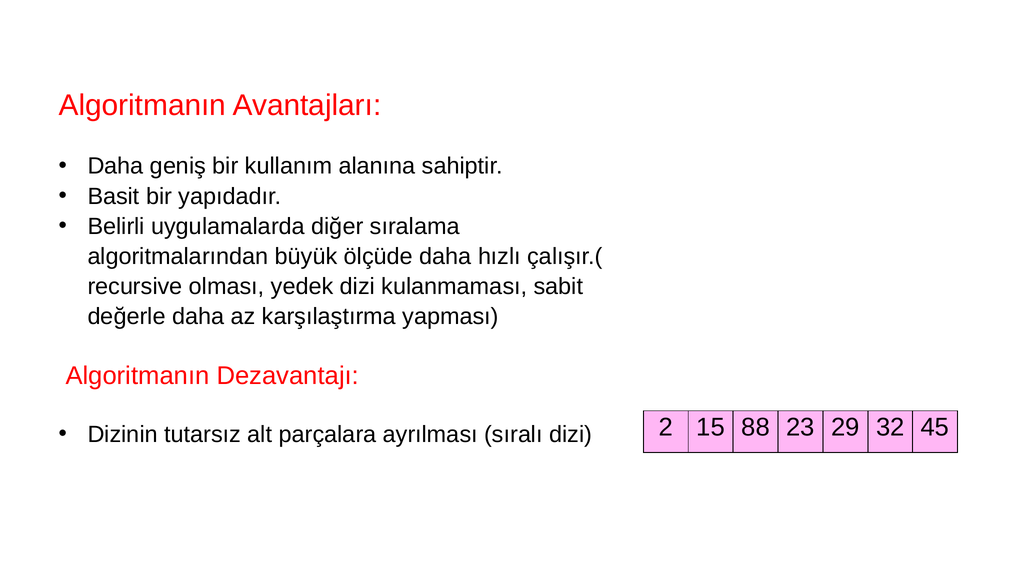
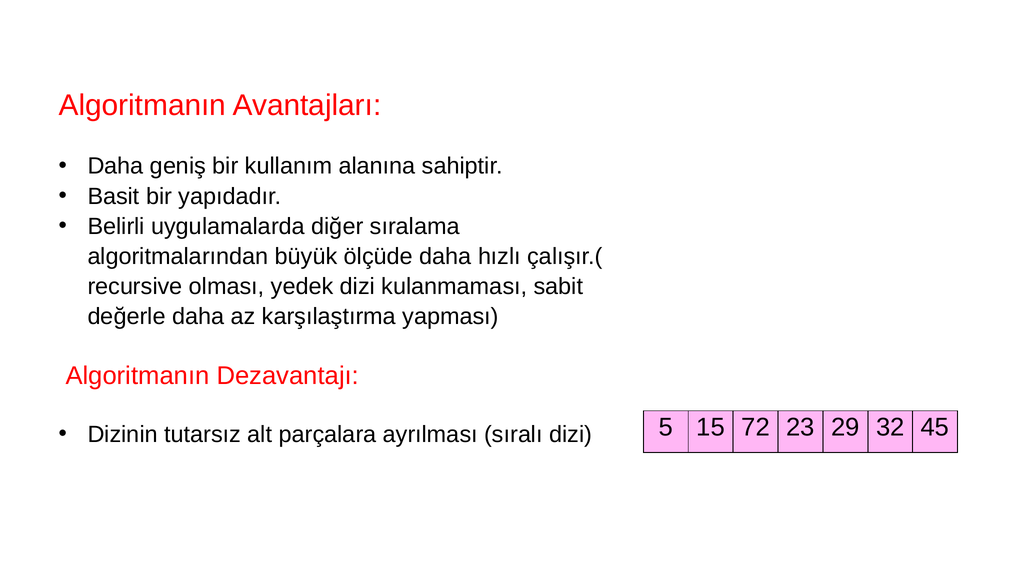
2: 2 -> 5 (666, 428)
88: 88 -> 72 (756, 428)
